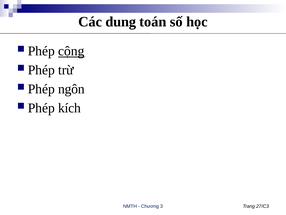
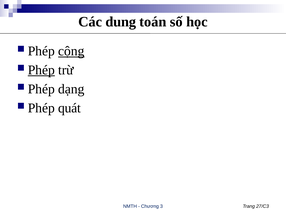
Phép underline: none -> present (41, 70)
ngôn: ngôn -> dạng (71, 89)
kích: kích -> quát (69, 108)
